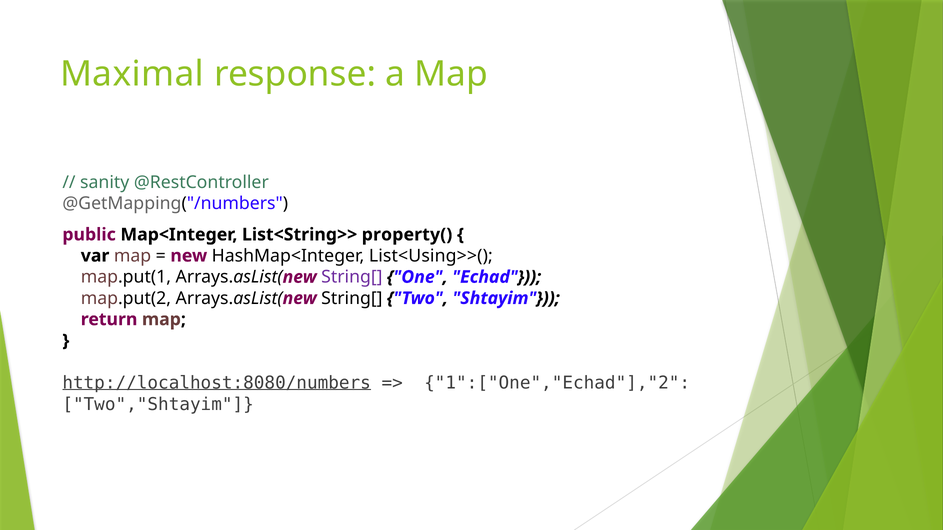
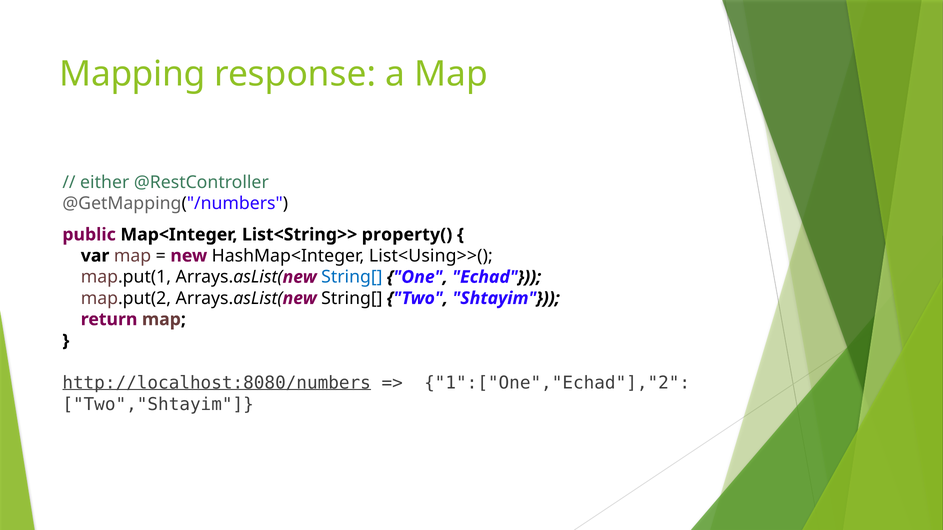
Maximal: Maximal -> Mapping (132, 74)
sanity: sanity -> either (105, 183)
String[ colour: purple -> blue (352, 277)
